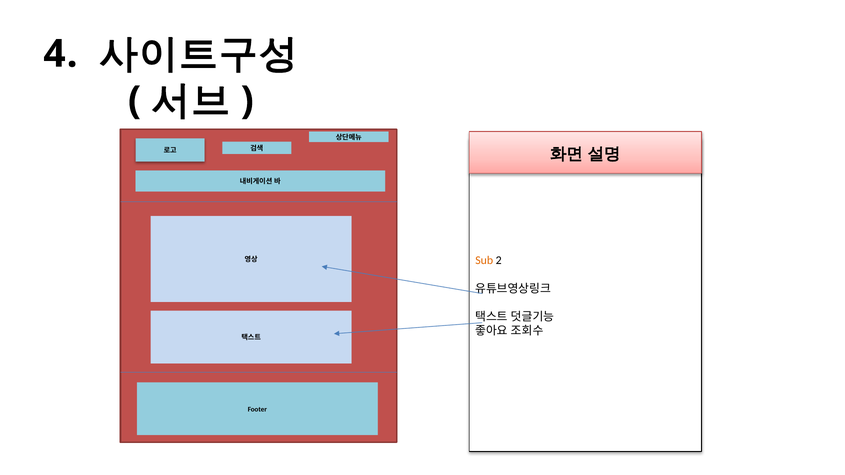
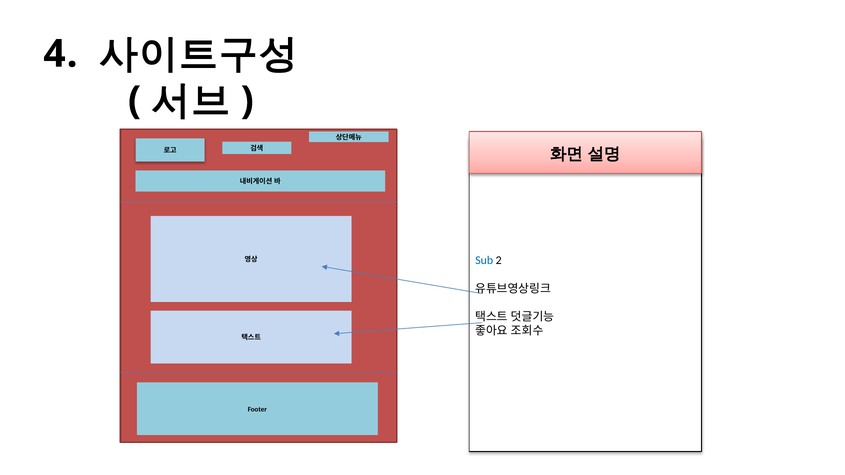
Sub colour: orange -> blue (484, 261)
